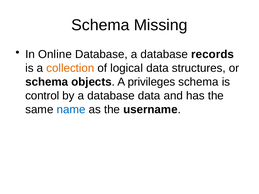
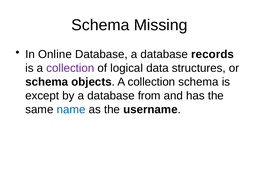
collection colour: orange -> purple (70, 68)
objects A privileges: privileges -> collection (151, 82)
control: control -> except (42, 96)
database data: data -> from (149, 96)
